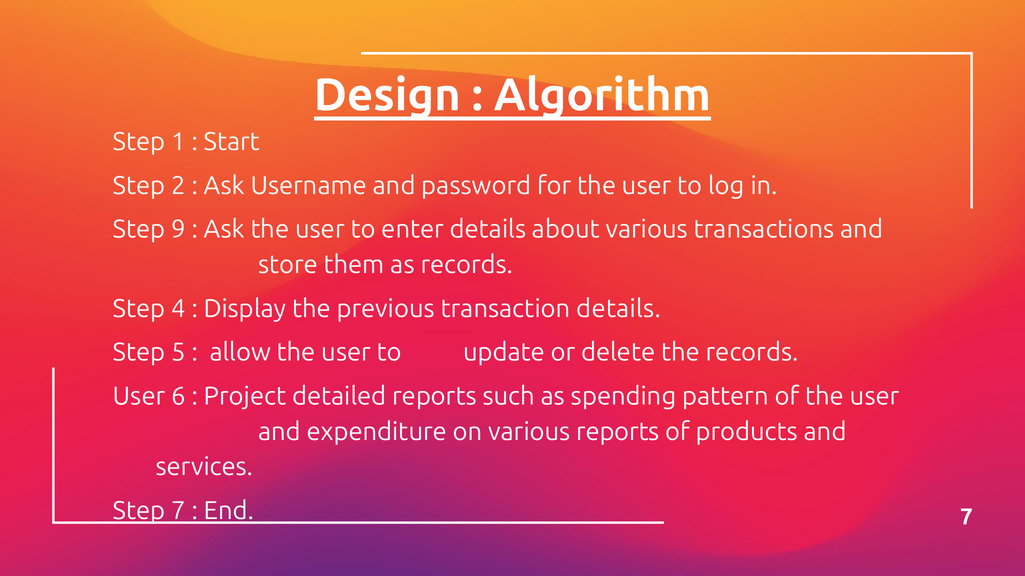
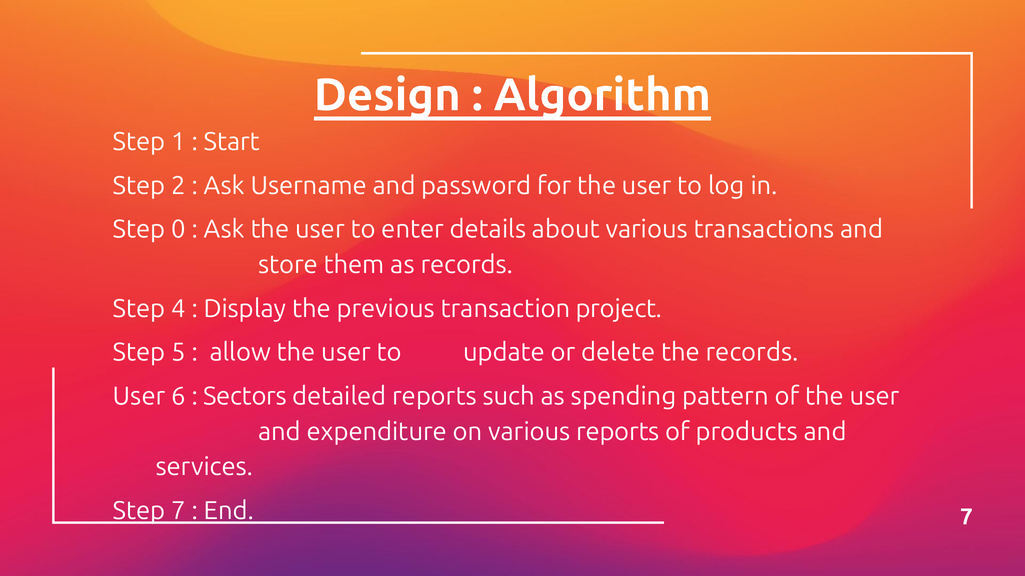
9: 9 -> 0 (178, 230)
transaction details: details -> project (619, 309)
Project: Project -> Sectors (245, 397)
